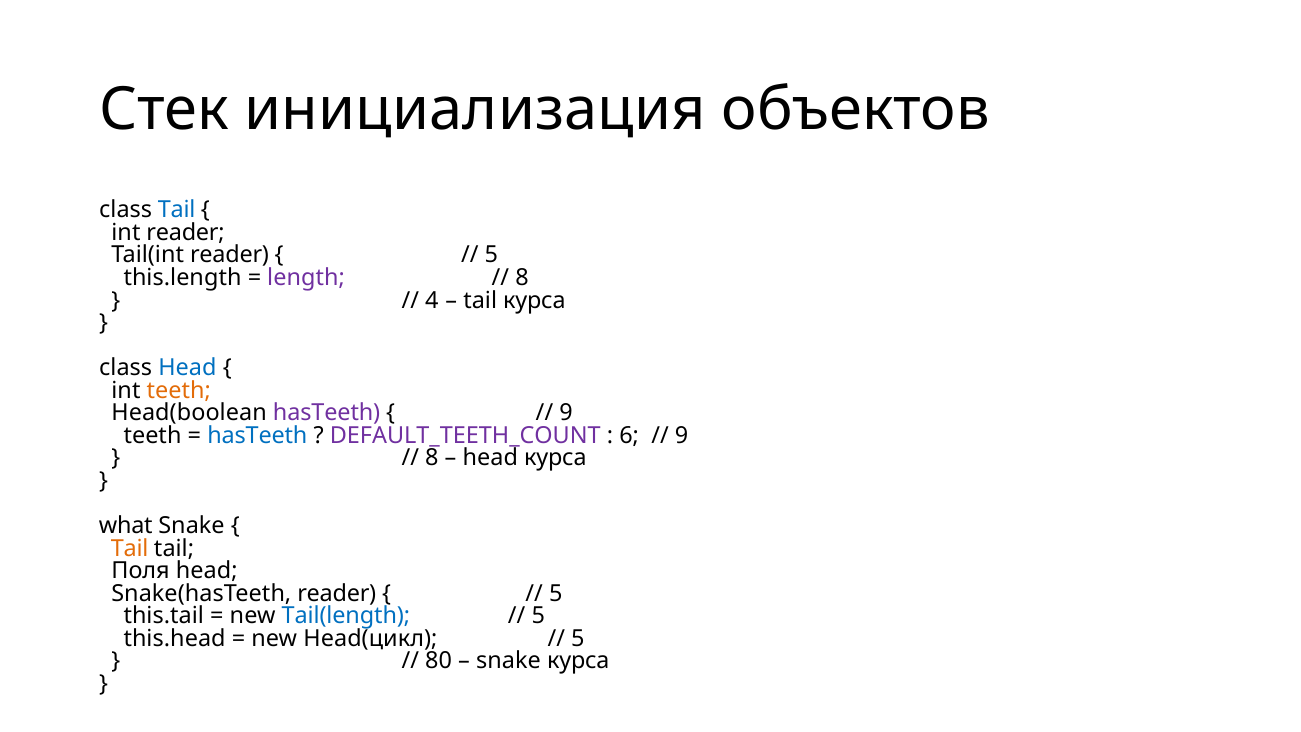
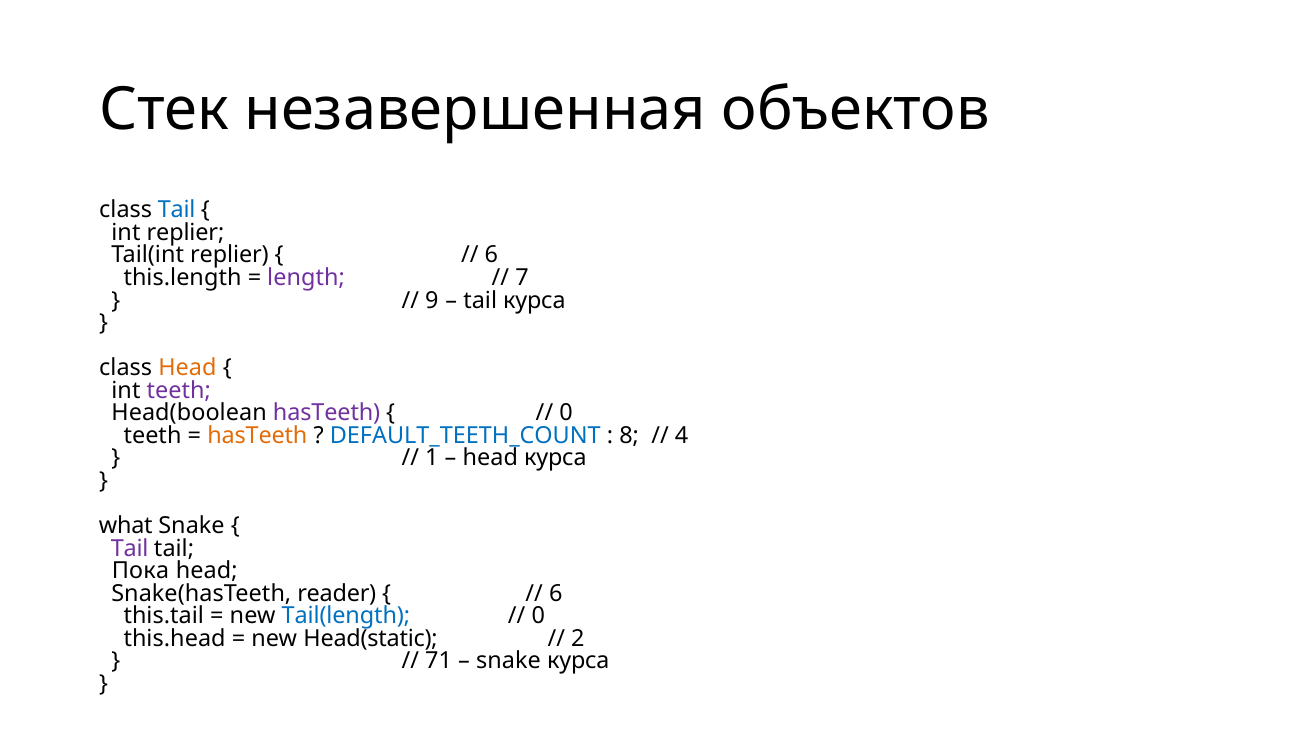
инициализация: инициализация -> незавершенная (475, 109)
int reader: reader -> replier (185, 233)
Tail(int reader: reader -> replier (229, 255)
5: 5 -> 6 (491, 255)
8: 8 -> 7 (522, 278)
4: 4 -> 9 (432, 300)
Head colour: blue -> orange (187, 368)
teeth colour: orange -> purple (179, 390)
9: 9 -> 0 (566, 413)
hasTeeth colour: blue -> orange (257, 435)
DEFAULT_TEETH_COUNT colour: purple -> blue (465, 435)
6: 6 -> 8 (629, 435)
9: 9 -> 4 (682, 435)
8: 8 -> 1 (432, 458)
Tail colour: orange -> purple (130, 548)
Поля: Поля -> Пока (140, 571)
5: 5 -> 6 (556, 593)
5: 5 -> 0 (538, 616)
Head(цикл: Head(цикл -> Head(static (371, 638)
5: 5 -> 2 (578, 638)
80: 80 -> 71 (438, 661)
